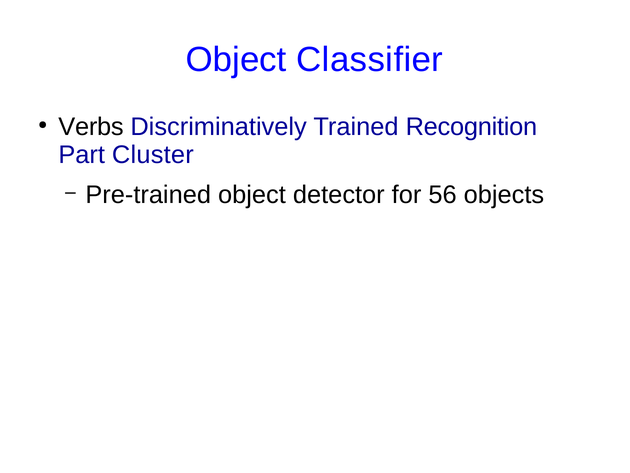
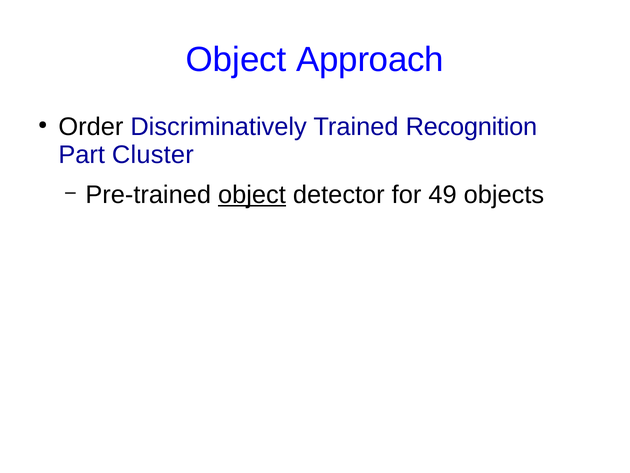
Classifier: Classifier -> Approach (370, 60)
Verbs: Verbs -> Order (91, 127)
object underline: none -> present (252, 195)
56: 56 -> 49 (443, 195)
